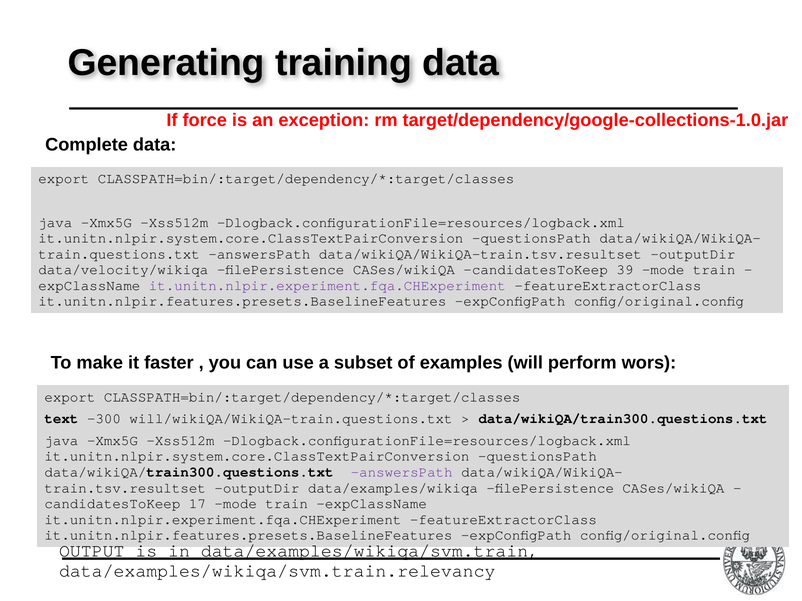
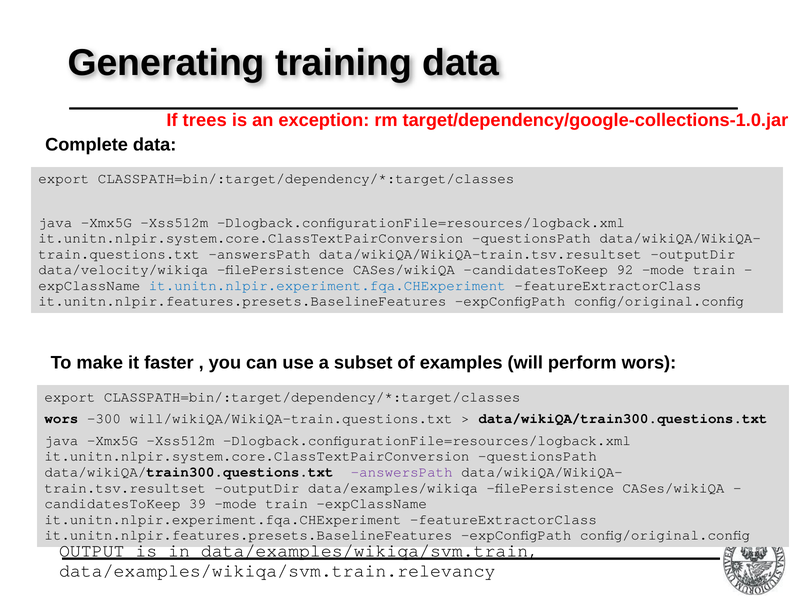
force: force -> trees (205, 121)
39: 39 -> 92 (625, 270)
it.unitn.nlpir.experiment.fqa.CHExperiment colour: purple -> blue (327, 286)
text: text -> wors (61, 419)
17: 17 -> 39 (197, 504)
